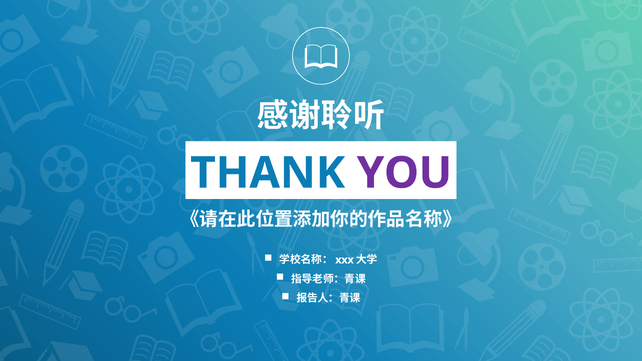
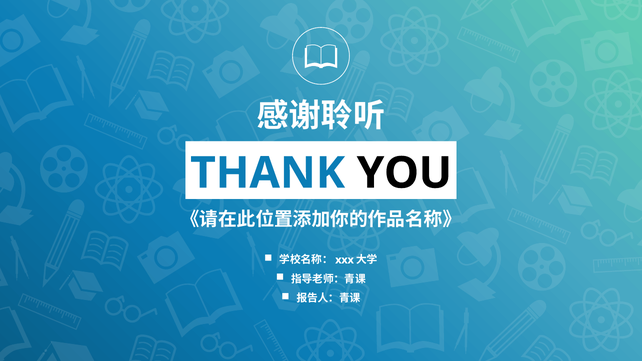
YOU colour: purple -> black (404, 173)
